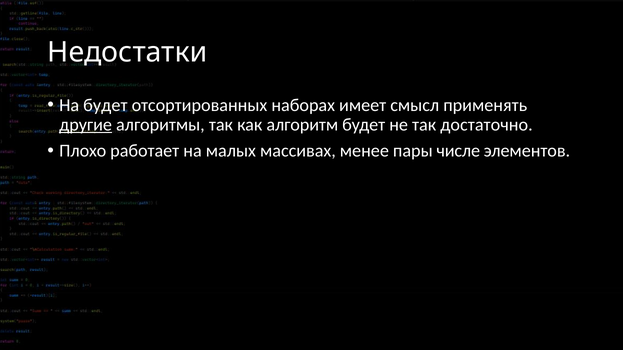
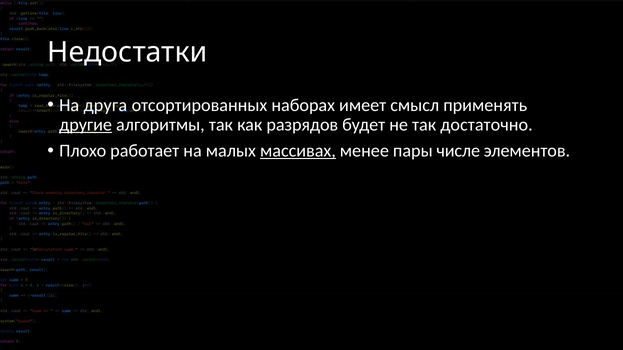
На будет: будет -> друга (105, 105)
алгоритм: алгоритм -> разрядов (302, 125)
массивах underline: none -> present (298, 151)
